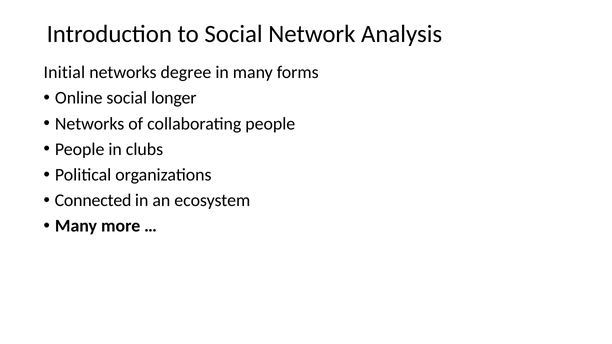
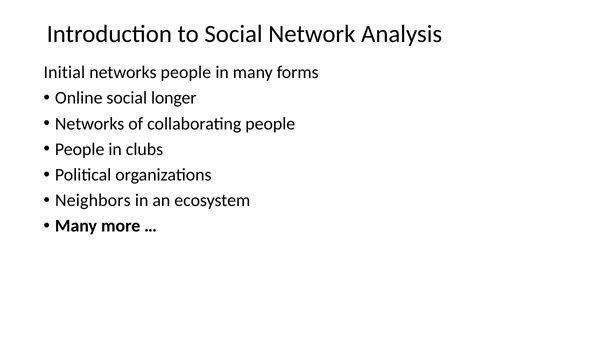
networks degree: degree -> people (186, 72)
Connected: Connected -> Neighbors (93, 201)
